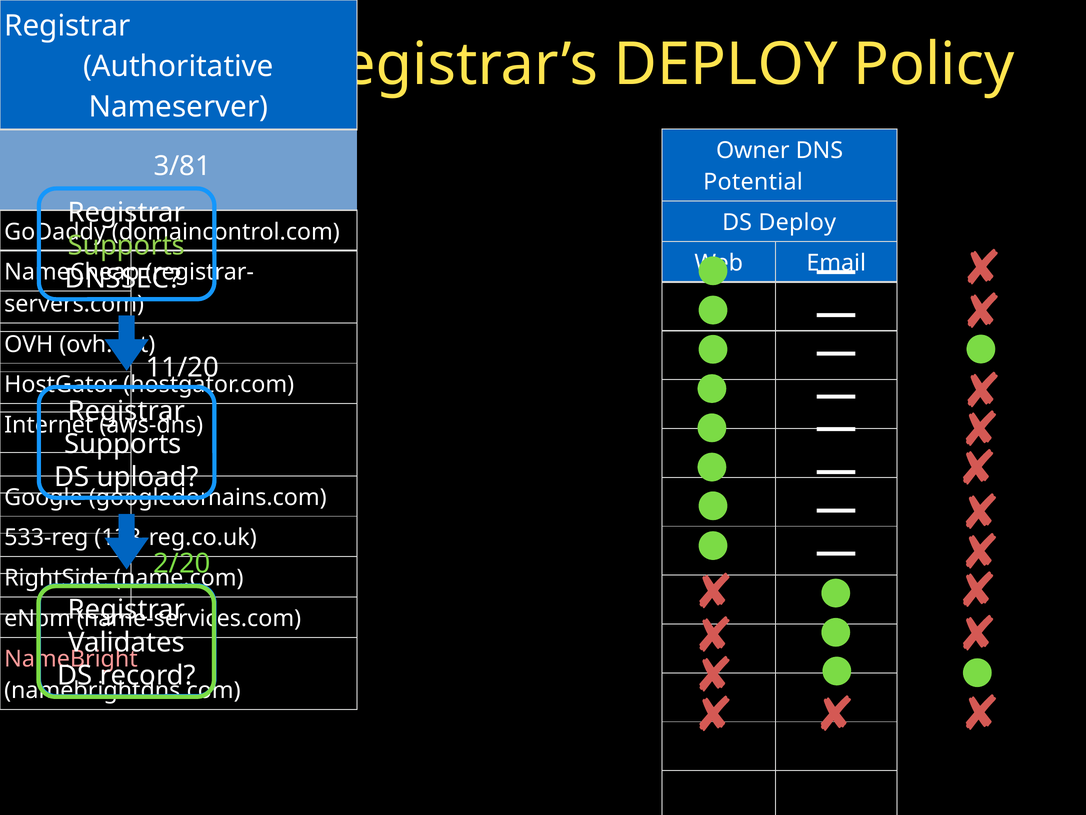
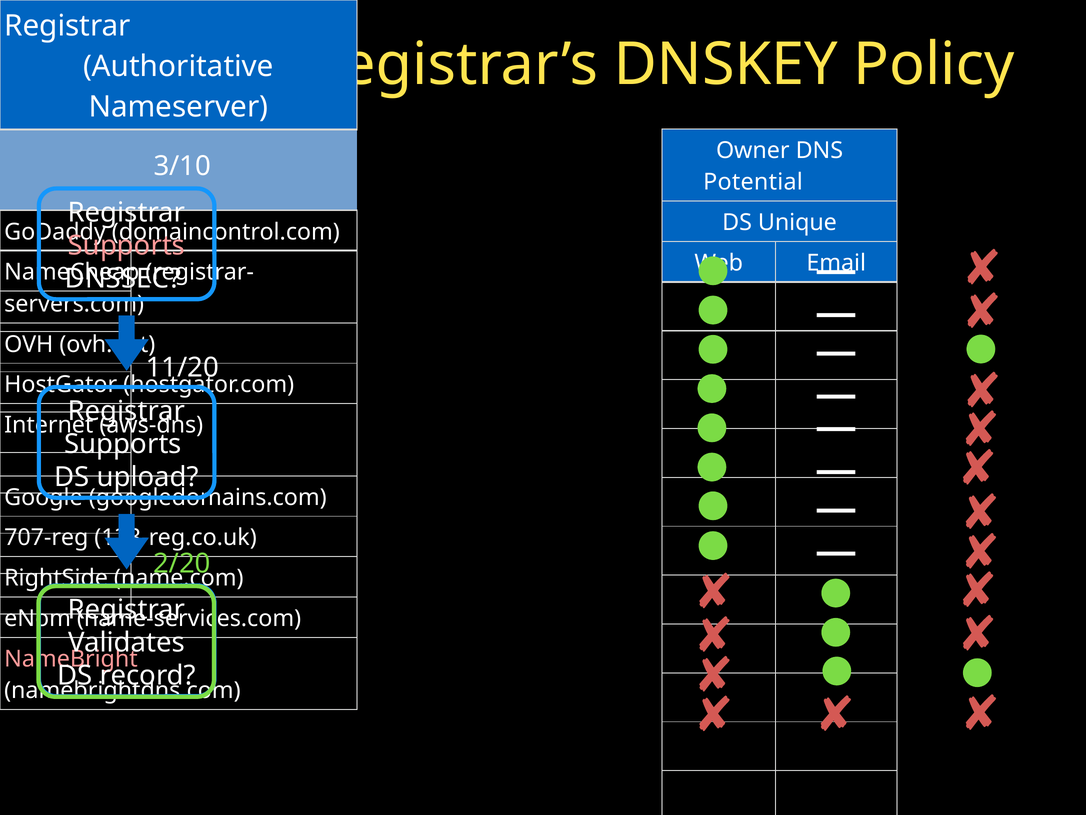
DEPLOY: DEPLOY -> DNSKEY (726, 65)
3/81: 3/81 -> 3/10 (182, 166)
DS Deploy: Deploy -> Unique (797, 222)
Supports colour: light green -> pink (127, 246)
533-reg: 533-reg -> 707-reg (46, 537)
